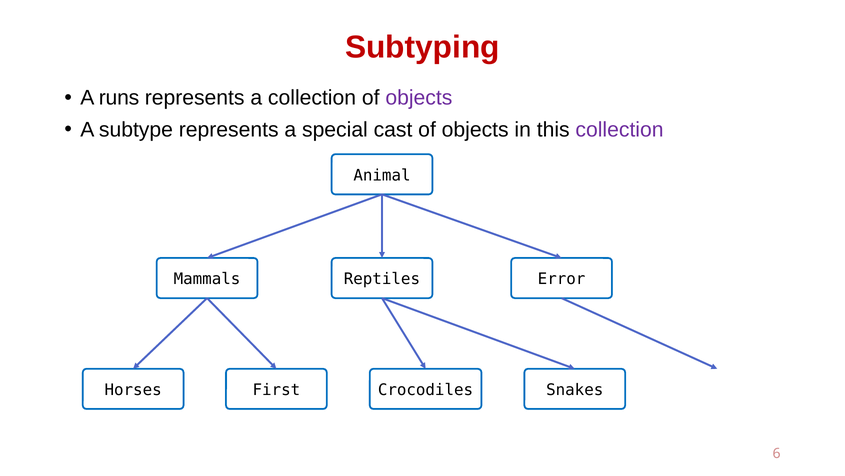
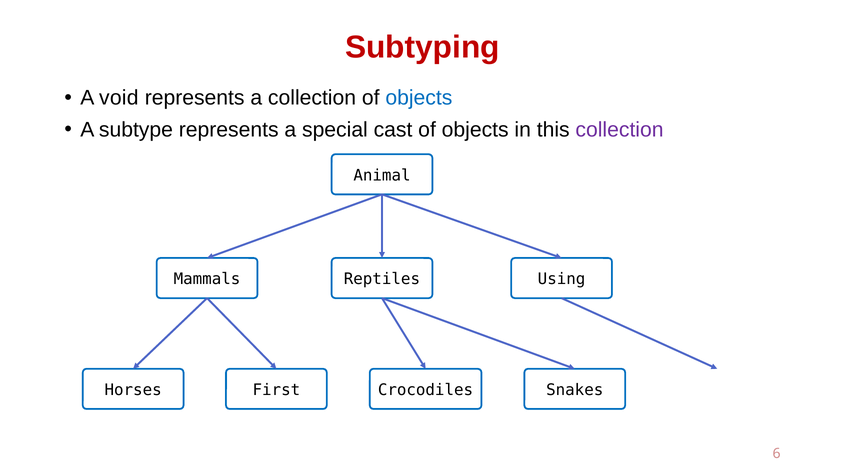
runs: runs -> void (119, 98)
objects colour: purple -> blue (419, 98)
Error: Error -> Using (562, 279)
